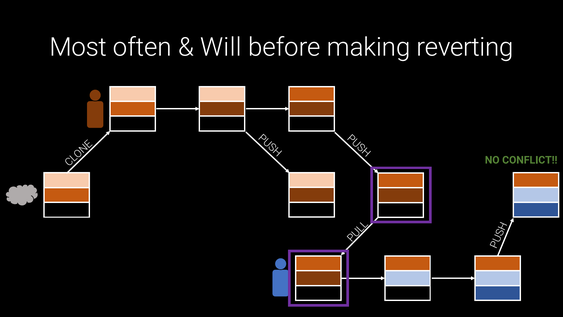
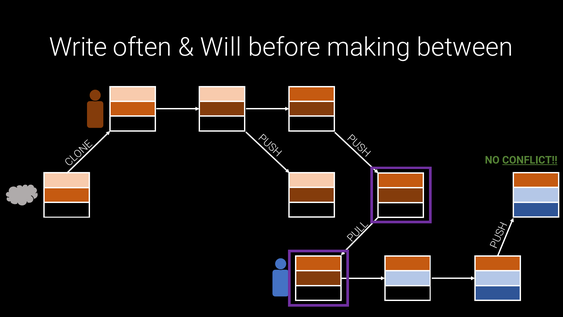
Most: Most -> Write (78, 47)
reverting: reverting -> between (465, 47)
CONFLICT underline: none -> present (530, 160)
